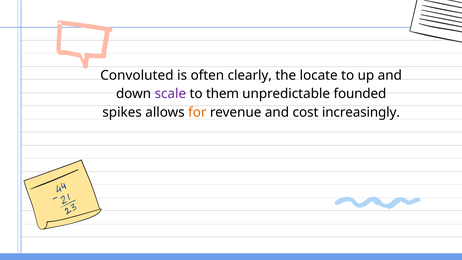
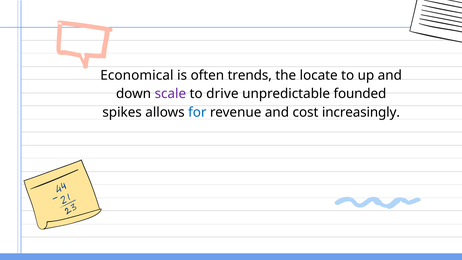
Convoluted: Convoluted -> Economical (137, 75)
clearly: clearly -> trends (250, 75)
them: them -> drive (222, 94)
for colour: orange -> blue (197, 112)
